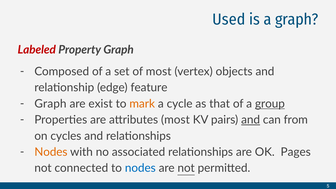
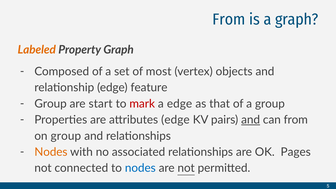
Used: Used -> From (229, 19)
Labeled colour: red -> orange (37, 50)
Graph: Graph -> Group (51, 104)
exist: exist -> start (101, 104)
mark colour: orange -> red (142, 104)
a cycle: cycle -> edge (180, 104)
group underline: present -> none (270, 104)
attributes most: most -> edge (175, 120)
on cycles: cycles -> group (66, 136)
